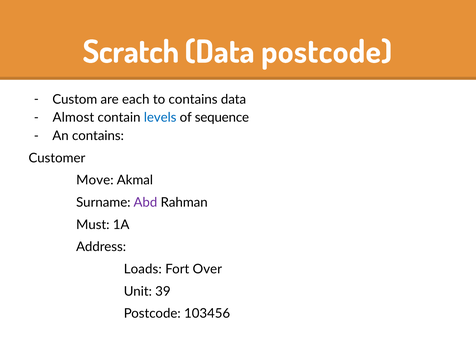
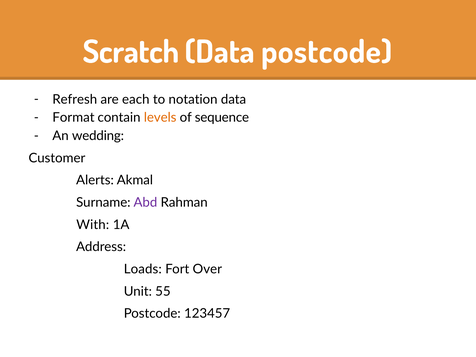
Custom: Custom -> Refresh (75, 99)
to contains: contains -> notation (193, 99)
Almost: Almost -> Format (73, 118)
levels colour: blue -> orange (160, 118)
An contains: contains -> wedding (98, 136)
Move: Move -> Alerts (95, 180)
Must: Must -> With (93, 225)
39: 39 -> 55 (163, 291)
103456: 103456 -> 123457 (207, 314)
